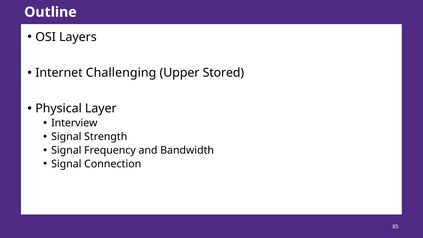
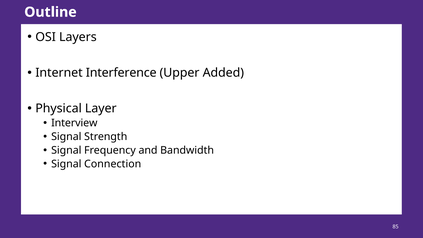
Challenging: Challenging -> Interference (121, 73)
Stored: Stored -> Added (223, 73)
